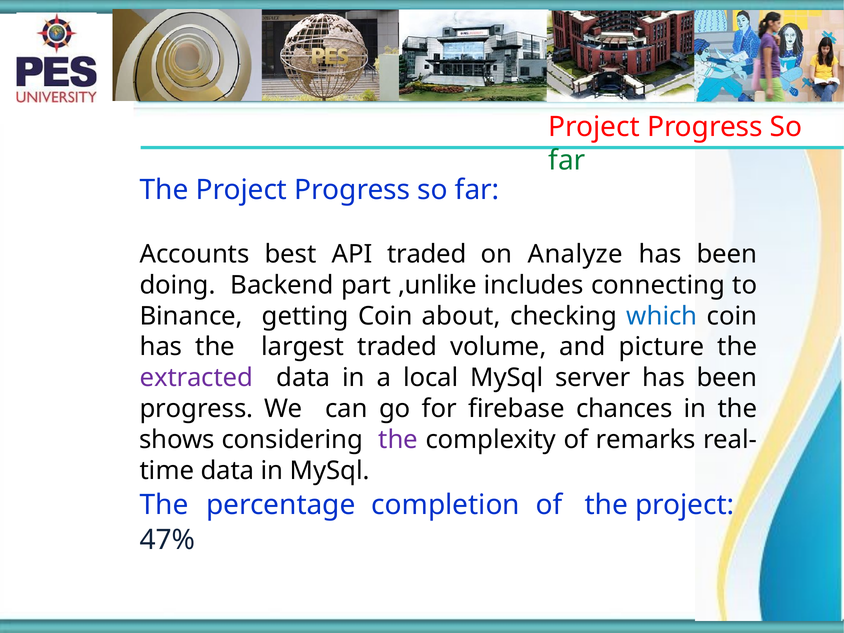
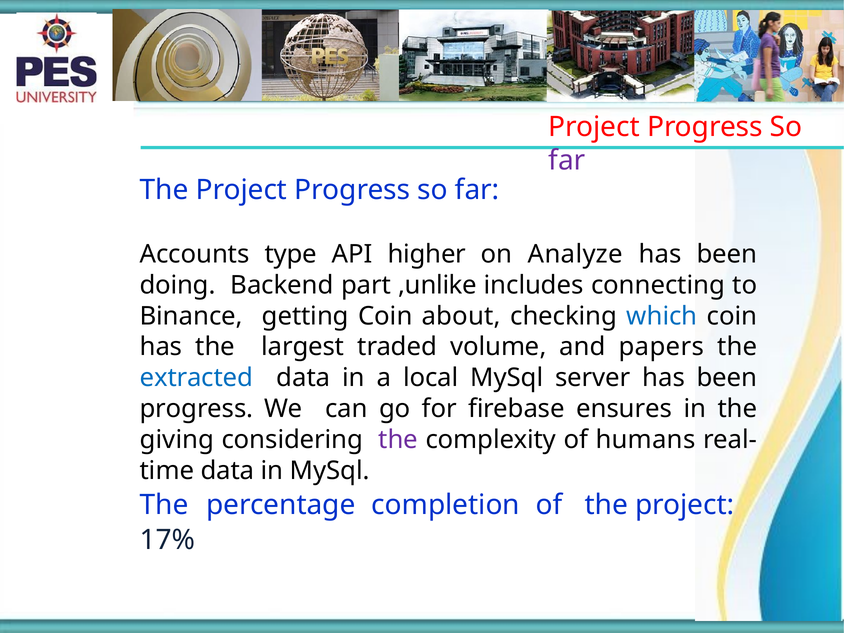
far colour: green -> purple (567, 161)
best: best -> type (291, 254)
API traded: traded -> higher (427, 254)
picture: picture -> papers (661, 347)
extracted colour: purple -> blue (196, 378)
chances: chances -> ensures (624, 409)
shows: shows -> giving (177, 440)
remarks: remarks -> humans (646, 440)
47%: 47% -> 17% (167, 540)
